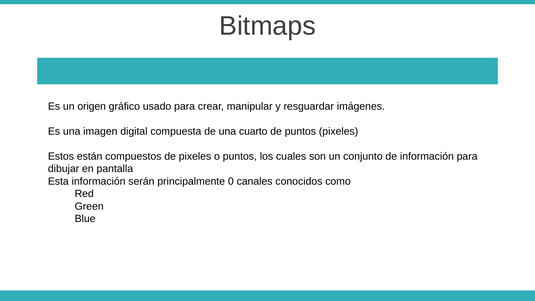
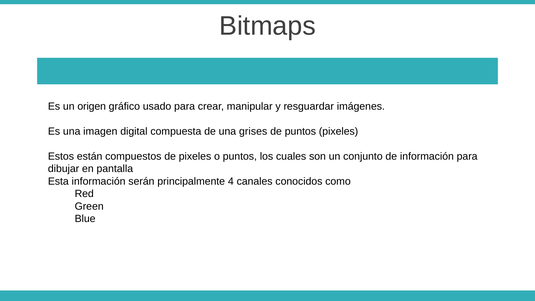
cuarto: cuarto -> grises (253, 131)
0: 0 -> 4 (231, 181)
